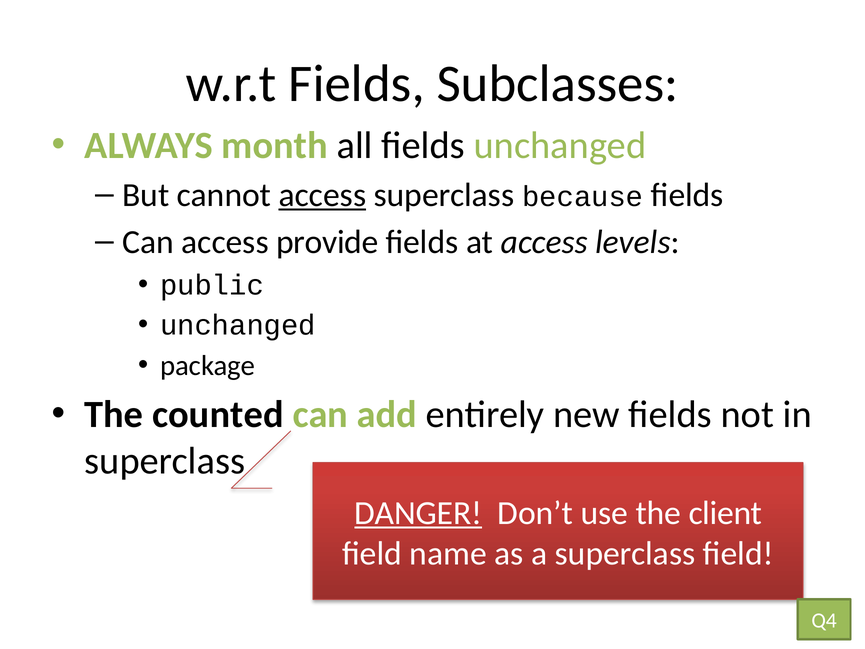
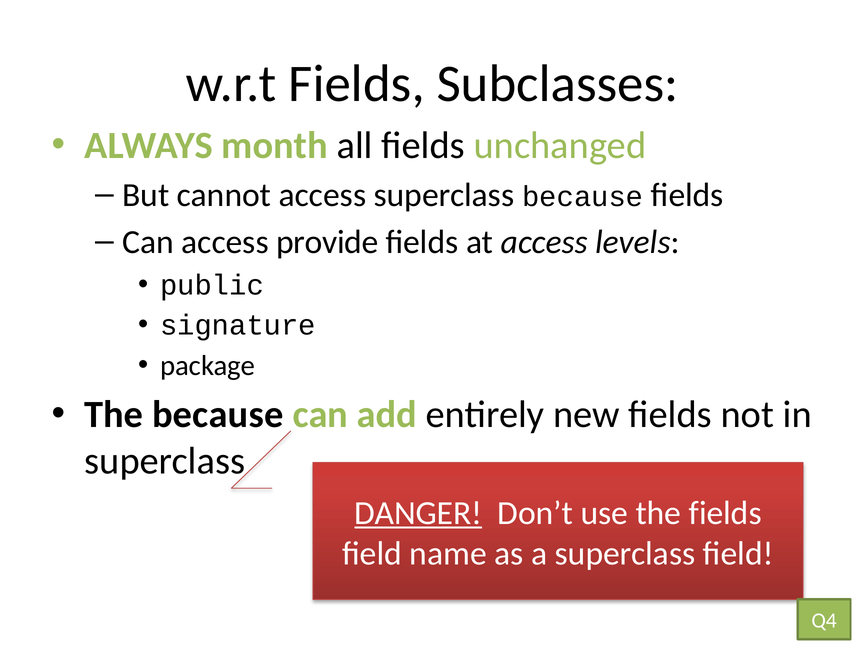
access underline: present -> none (322, 195)
unchanged: unchanged -> signature (238, 325)
The counted: counted -> because (218, 414)
the client: client -> fields (725, 513)
